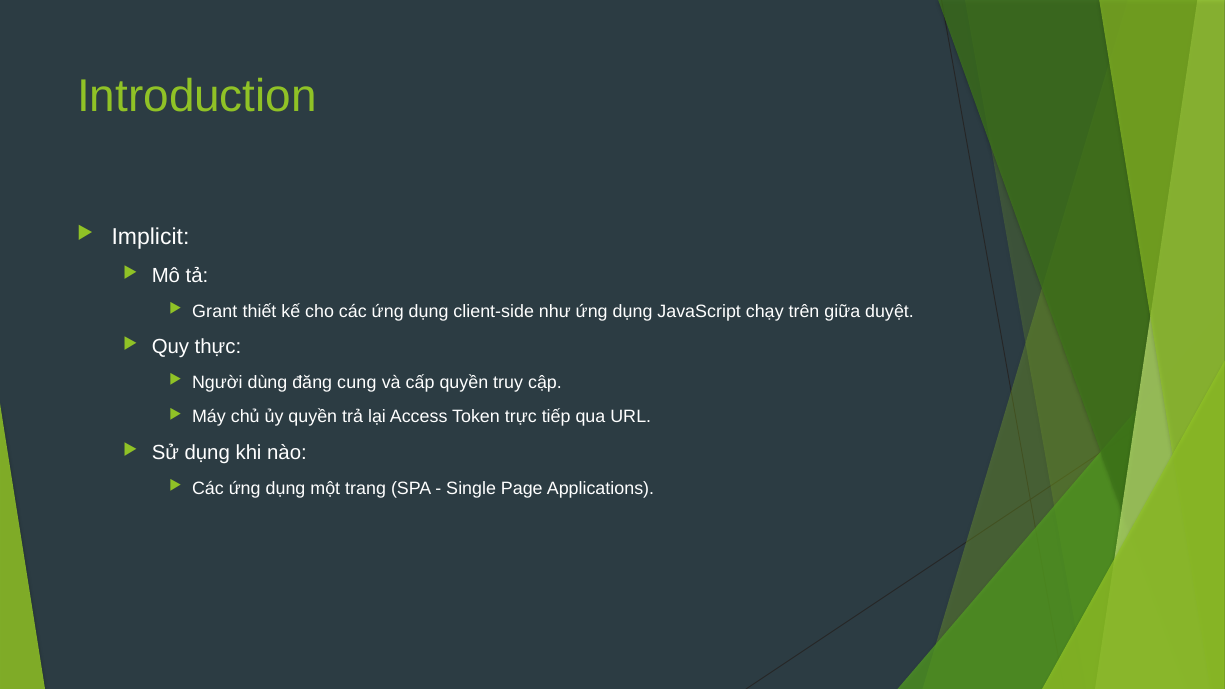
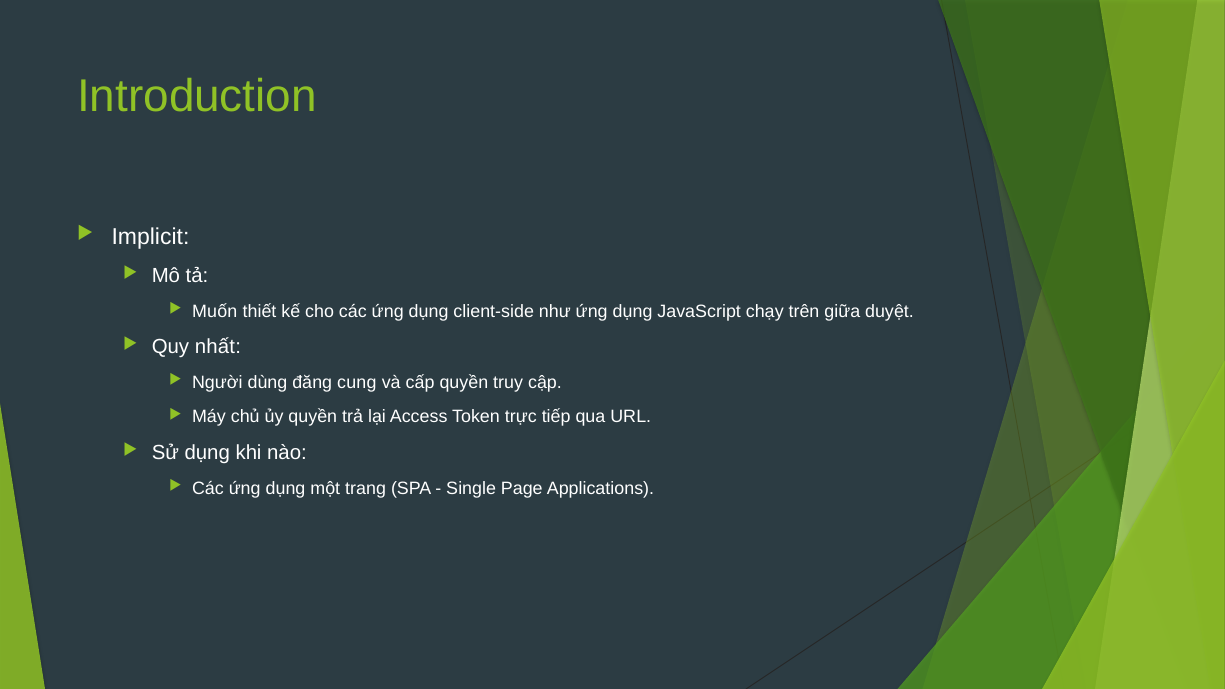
Grant: Grant -> Muốn (215, 311)
thực: thực -> nhất (218, 347)
